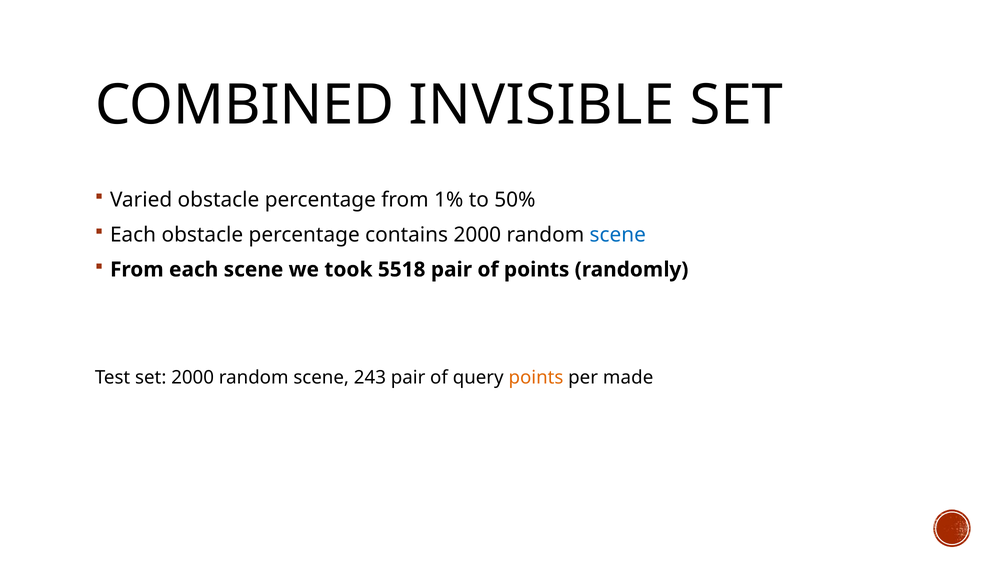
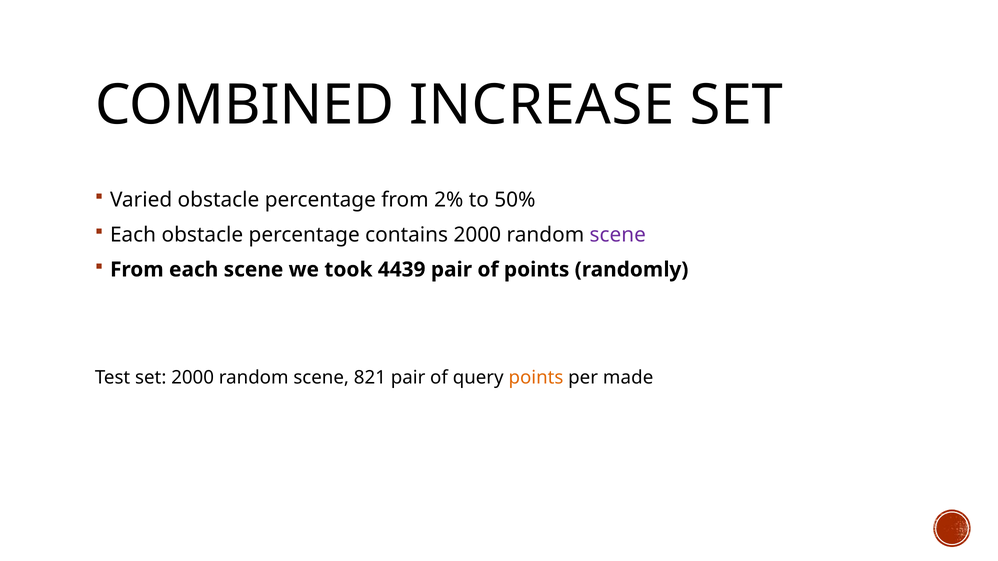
INVISIBLE: INVISIBLE -> INCREASE (542, 105)
1%: 1% -> 2% (449, 200)
scene colour: blue -> purple (618, 235)
5518: 5518 -> 4439 (402, 270)
243: 243 -> 821 (370, 378)
